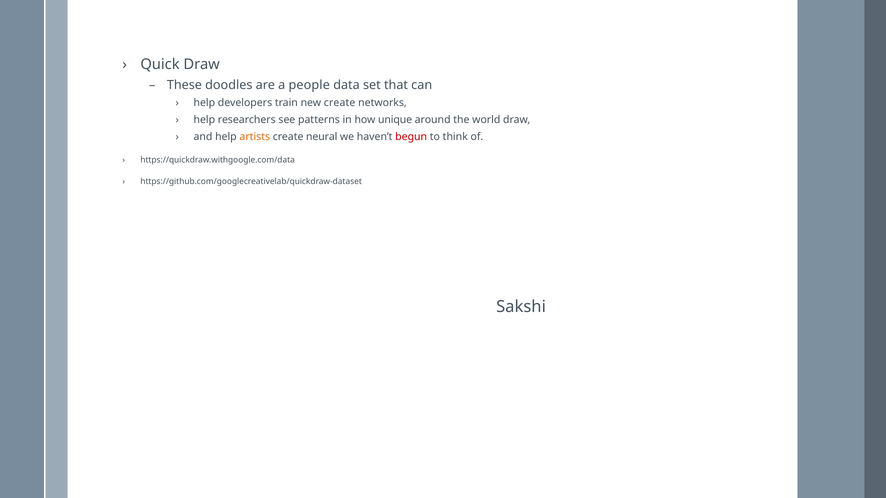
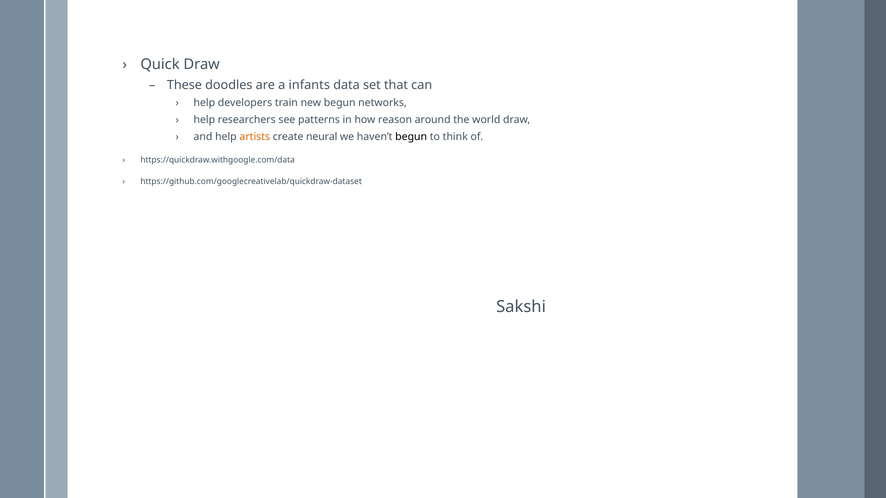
people: people -> infants (309, 85)
new create: create -> begun (340, 103)
unique: unique -> reason (395, 120)
begun colour: red -> black (411, 137)
